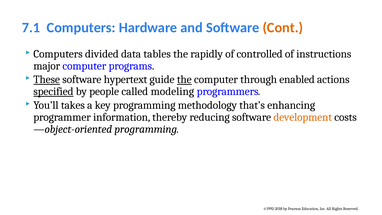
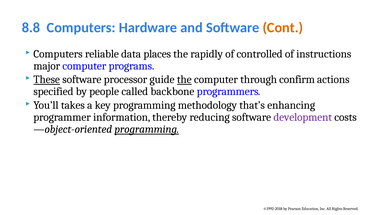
7.1: 7.1 -> 8.8 (31, 28)
divided: divided -> reliable (102, 54)
tables: tables -> places (157, 54)
hypertext: hypertext -> processor (125, 79)
enabled: enabled -> confirm (297, 79)
specified underline: present -> none (53, 91)
modeling: modeling -> backbone (172, 91)
development colour: orange -> purple (303, 117)
programming underline: none -> present (147, 129)
